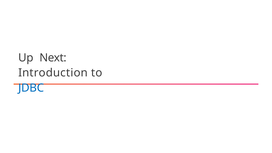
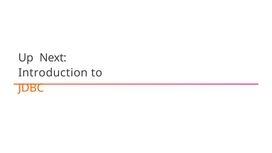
JDBC colour: blue -> orange (31, 88)
